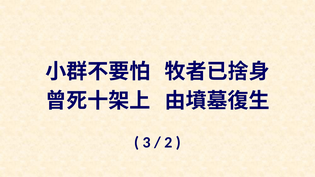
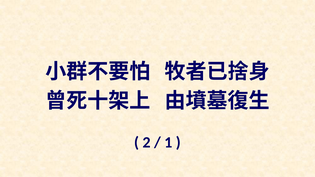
3: 3 -> 2 (147, 142)
2: 2 -> 1 (168, 142)
